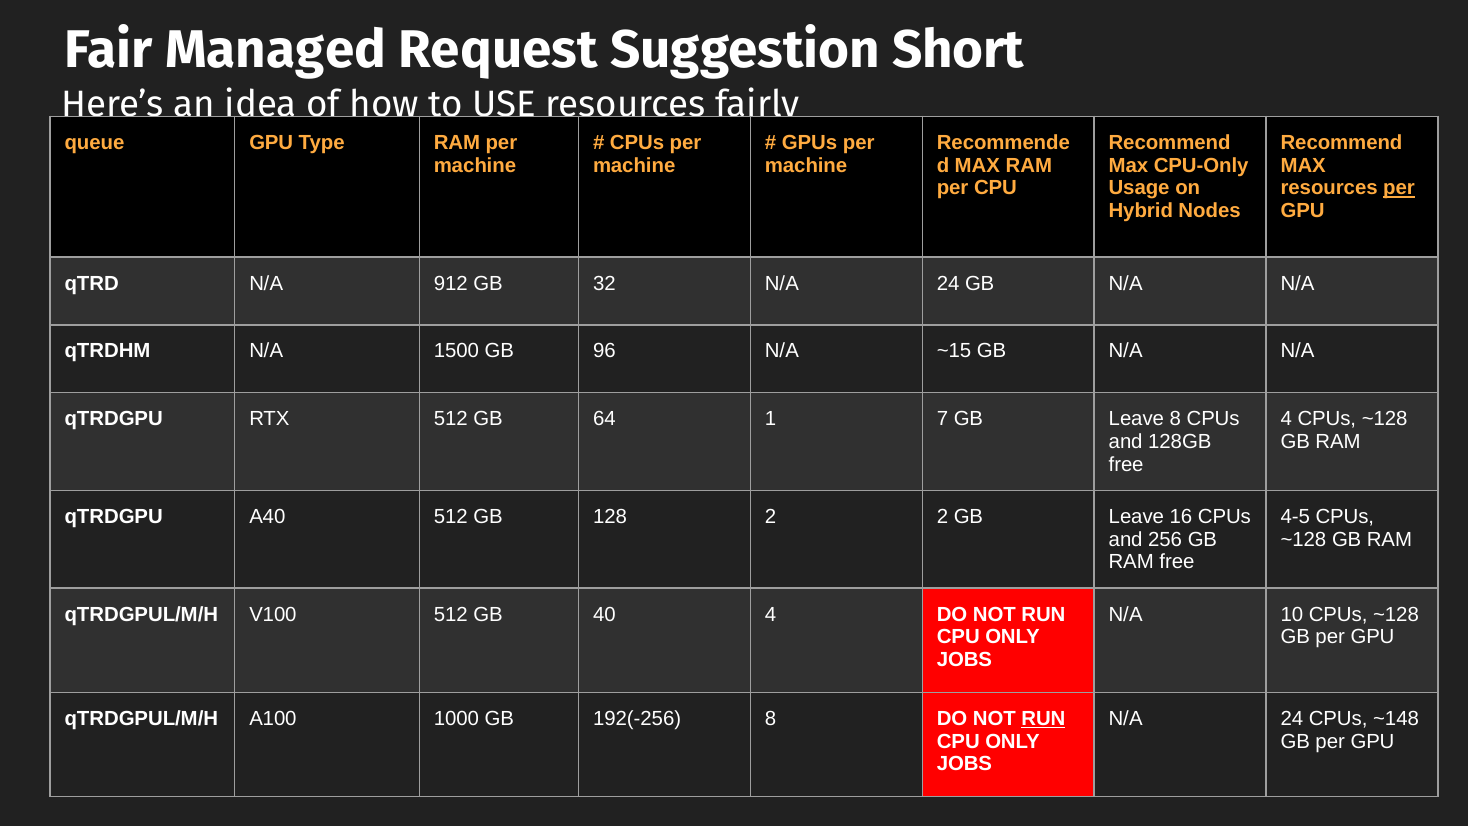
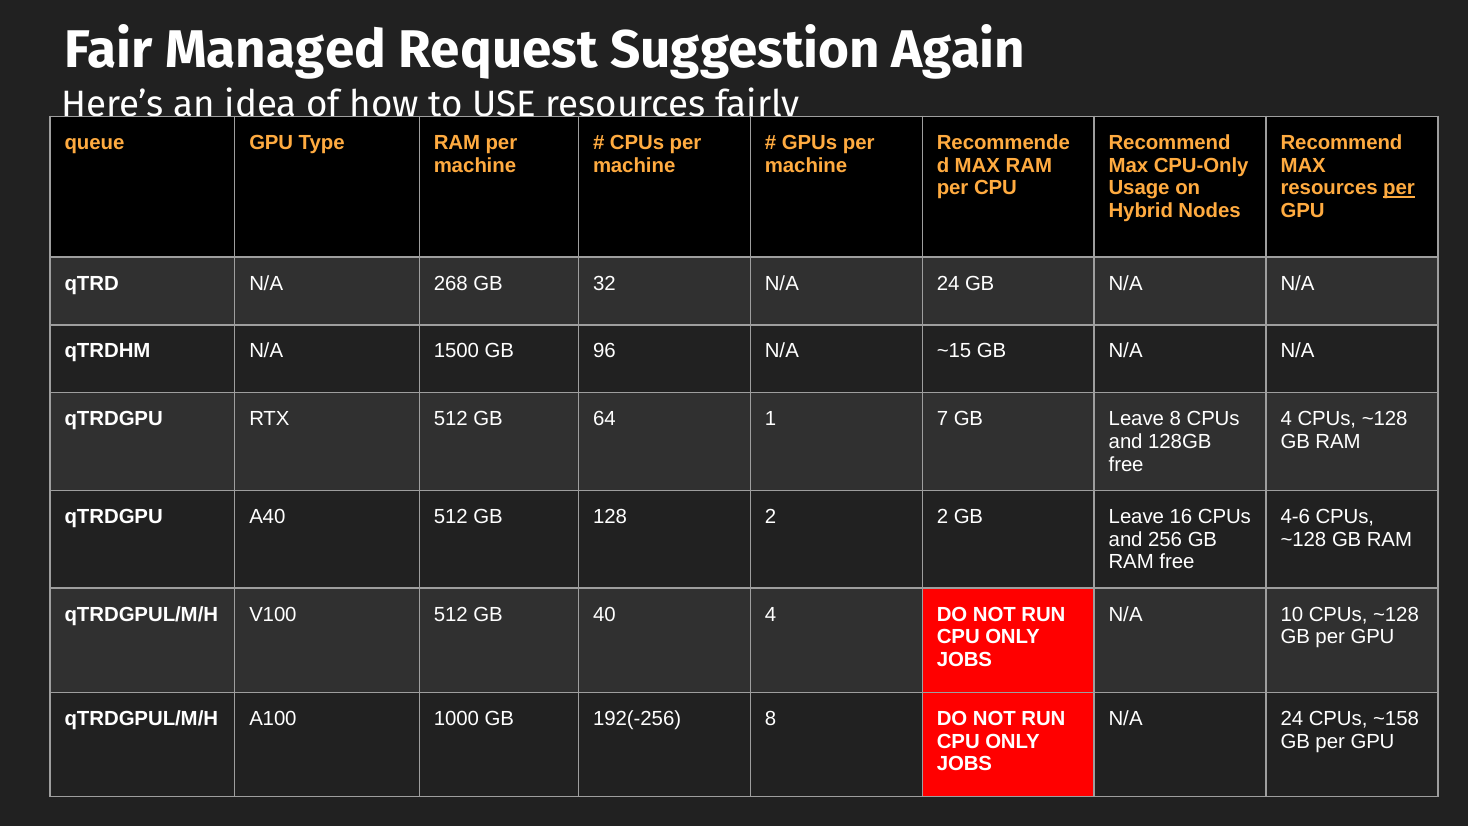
Short: Short -> Again (958, 50)
912: 912 -> 268 (451, 283)
4-5: 4-5 -> 4-6 (1295, 517)
RUN underline: present -> none (1043, 718)
~148: ~148 -> ~158 (1396, 718)
